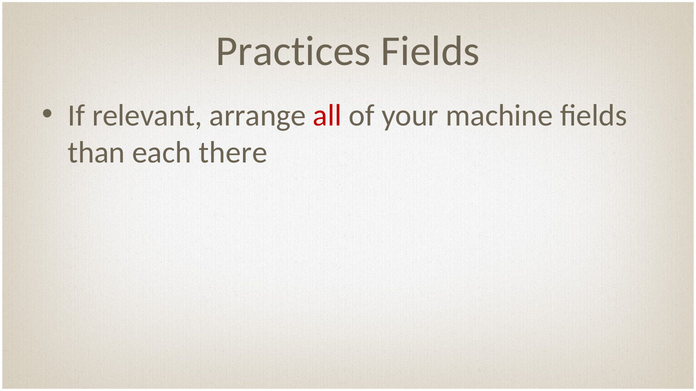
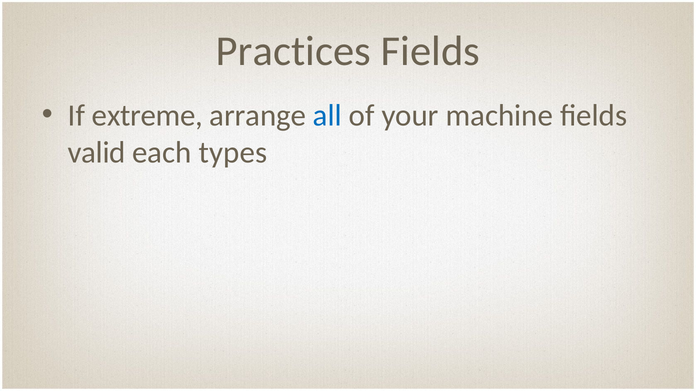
relevant: relevant -> extreme (147, 116)
all colour: red -> blue (327, 116)
than: than -> valid (97, 153)
there: there -> types (233, 153)
